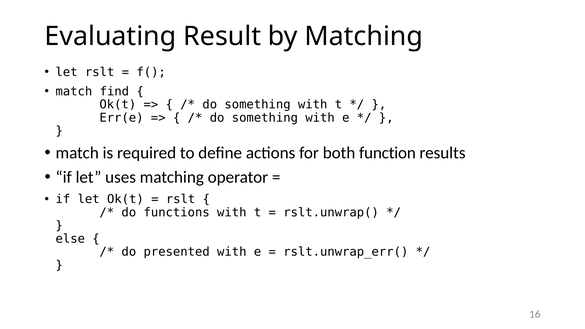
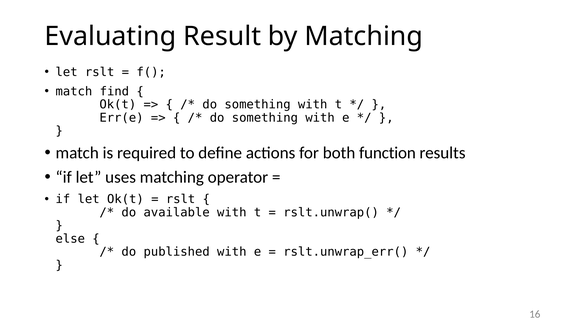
functions: functions -> available (177, 212)
presented: presented -> published (177, 252)
